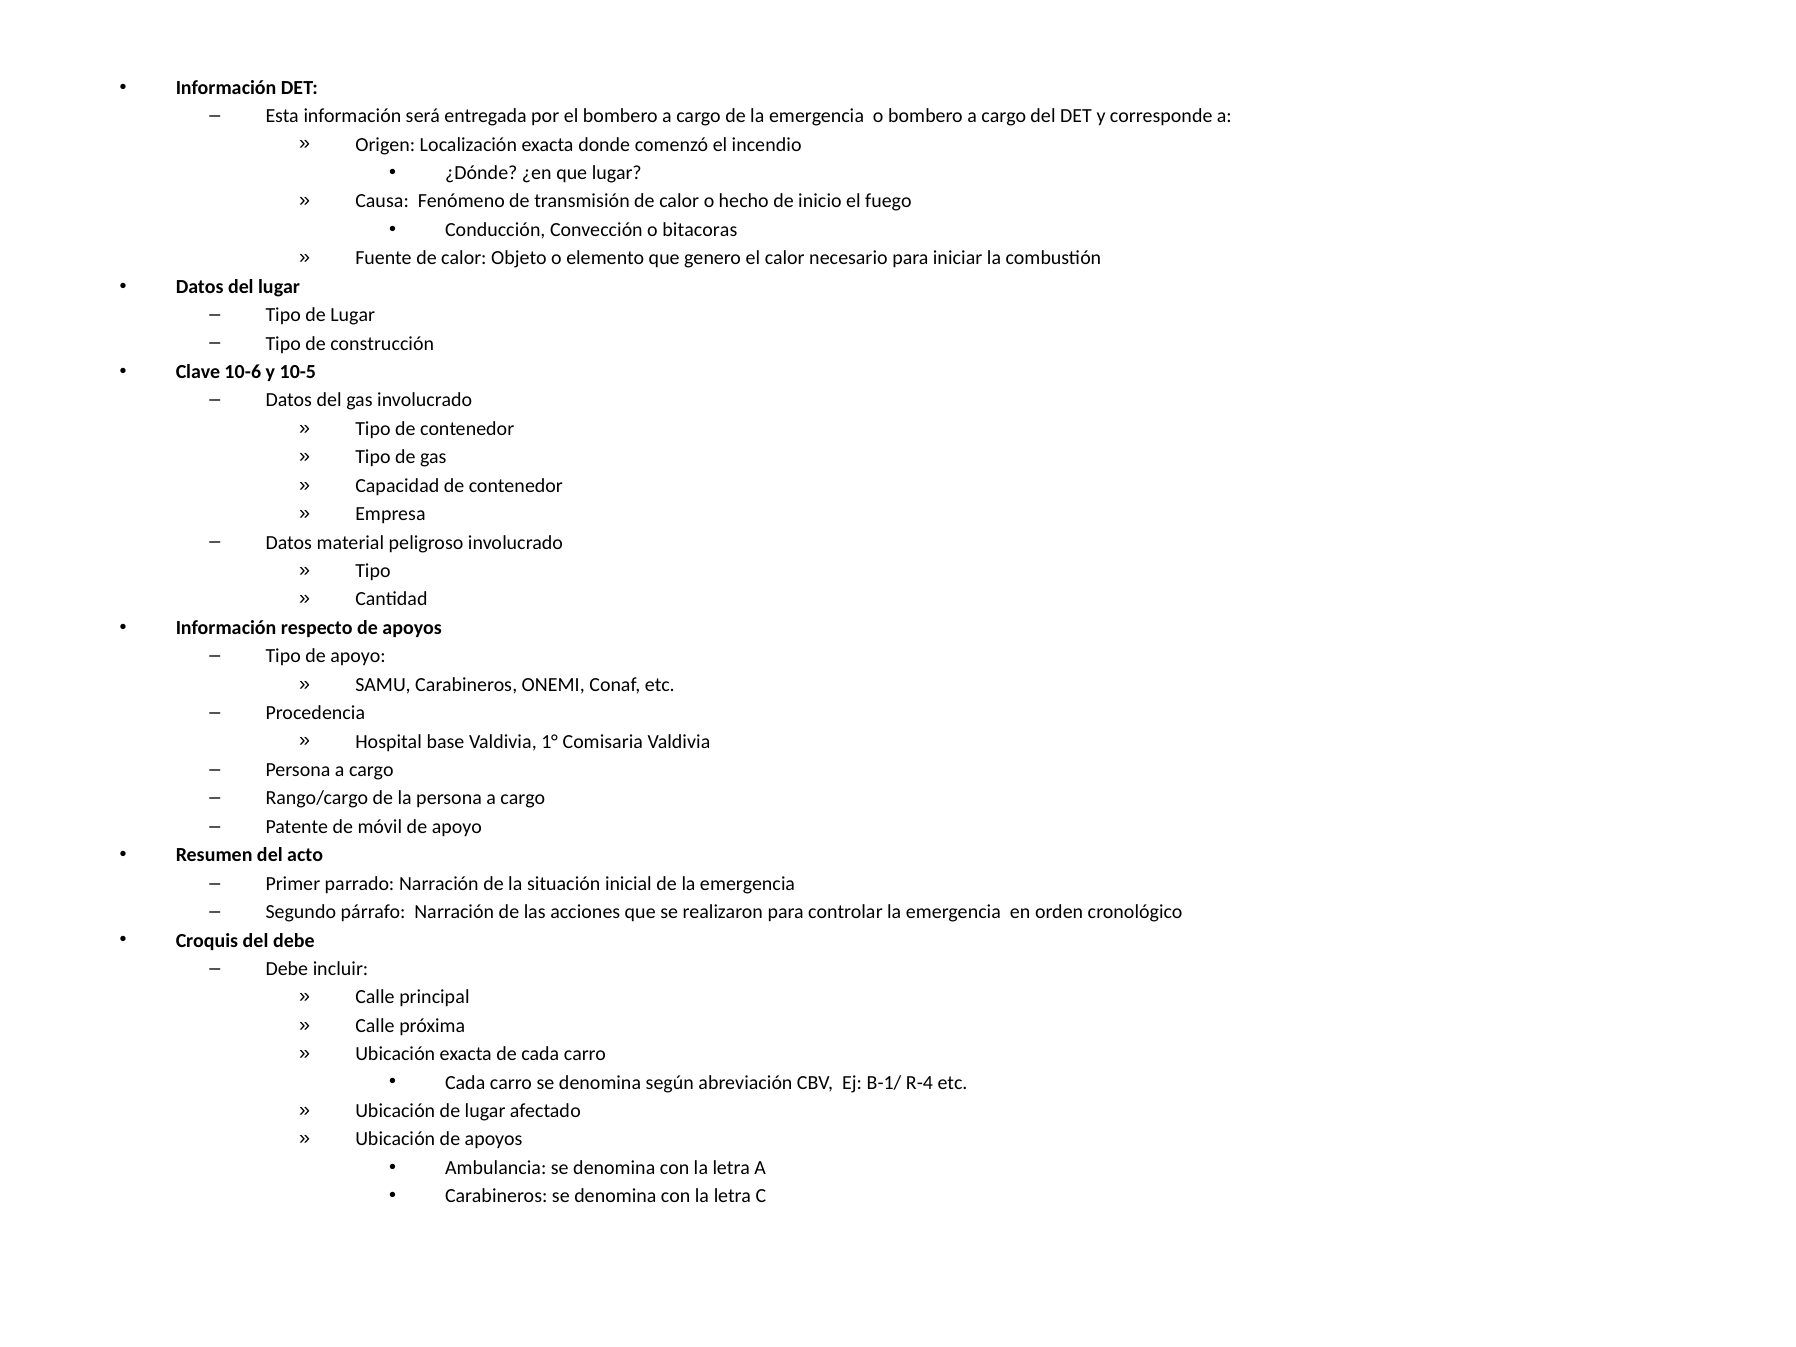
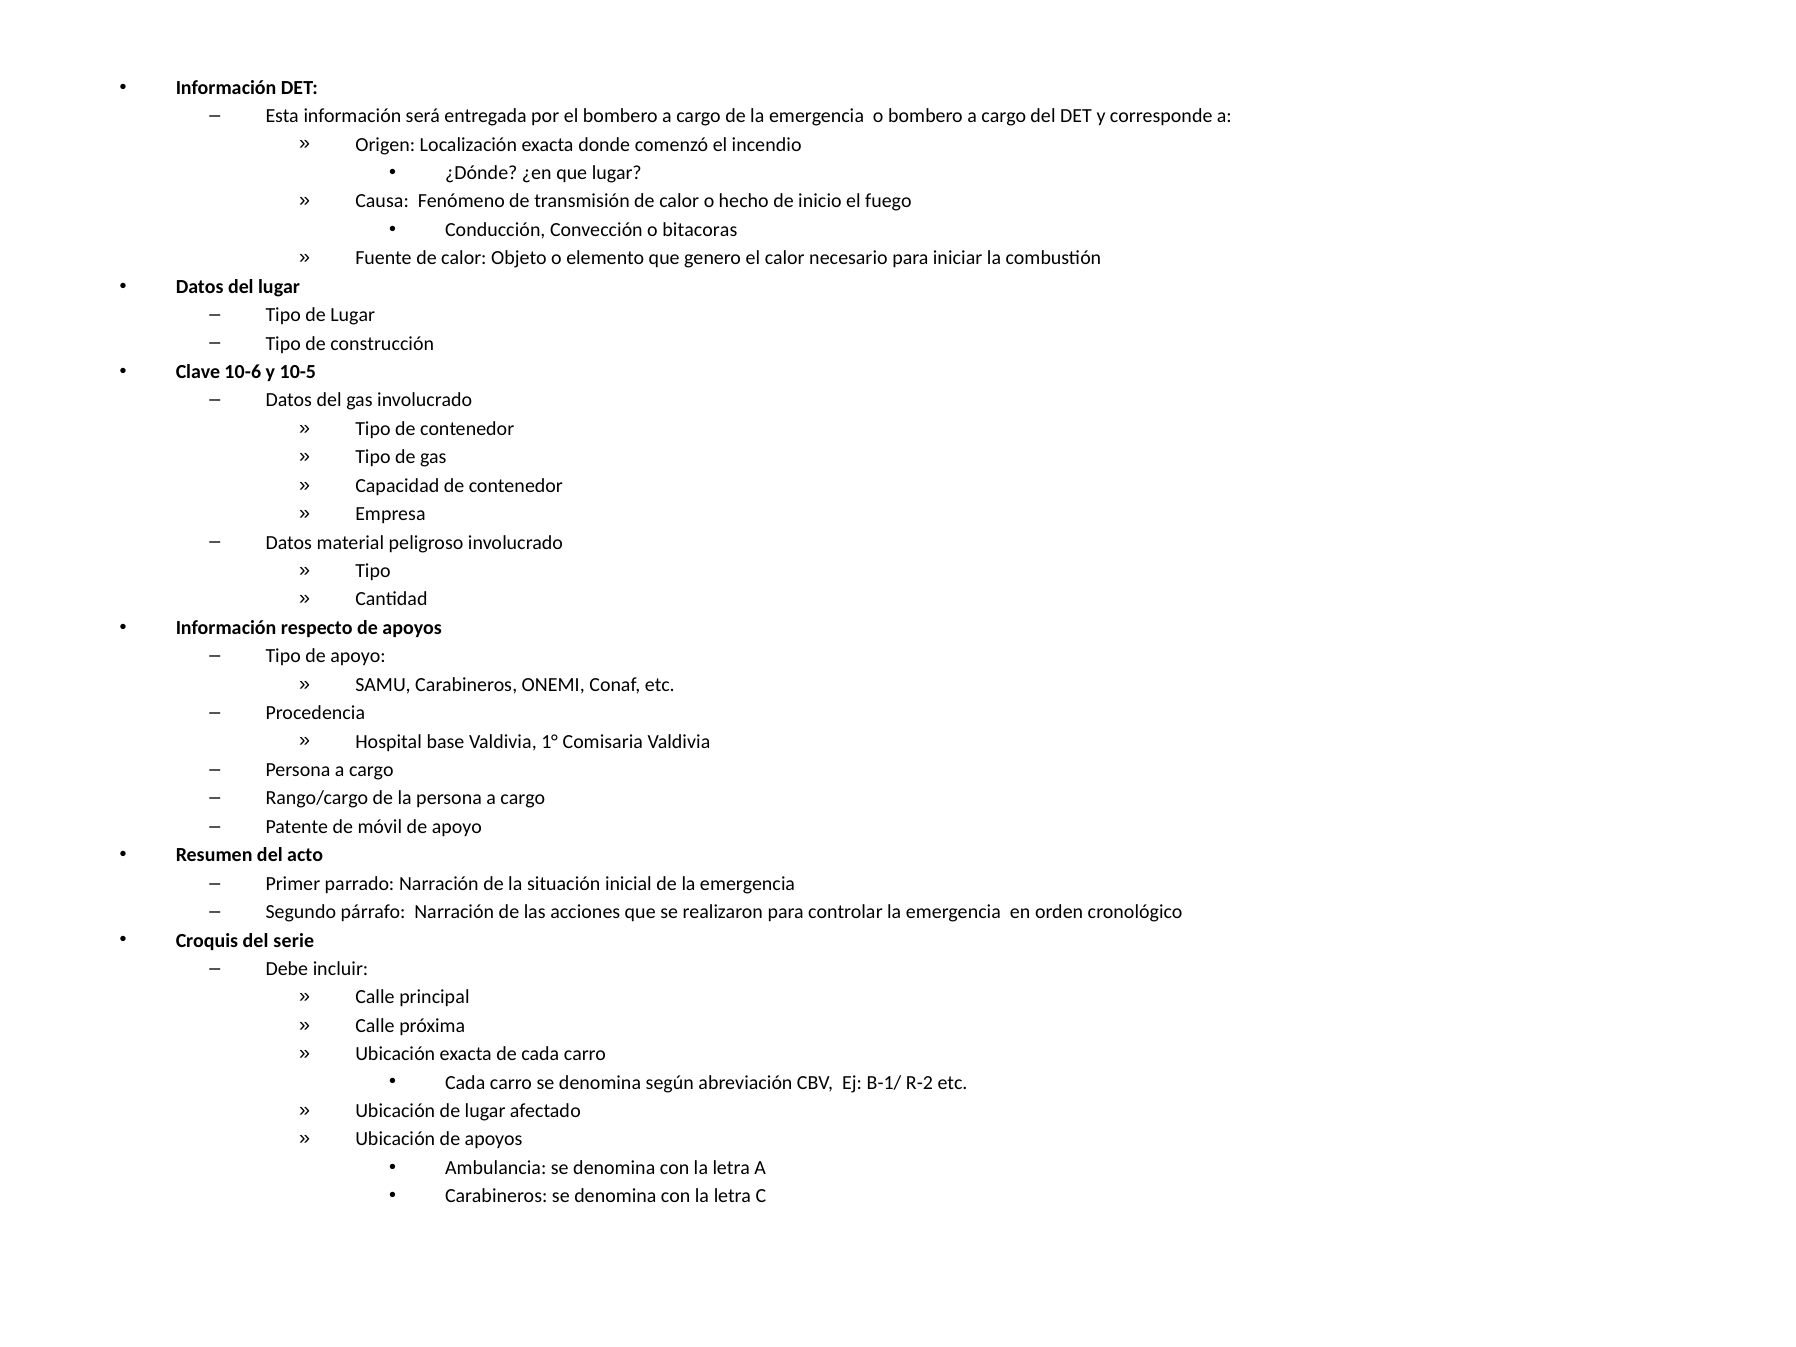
del debe: debe -> serie (294, 940)
R-4: R-4 -> R-2 (919, 1083)
